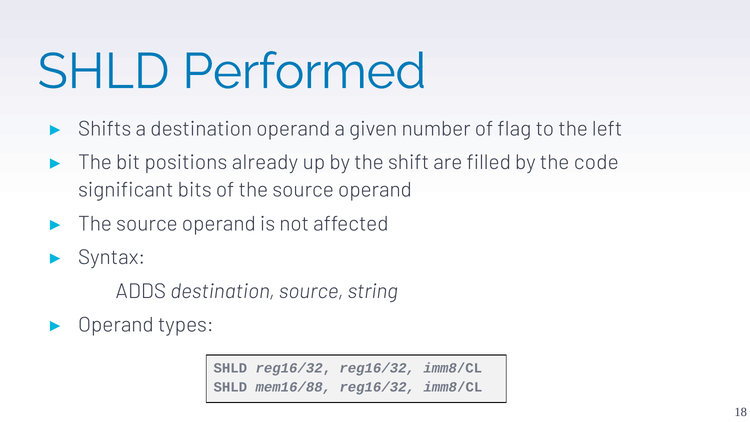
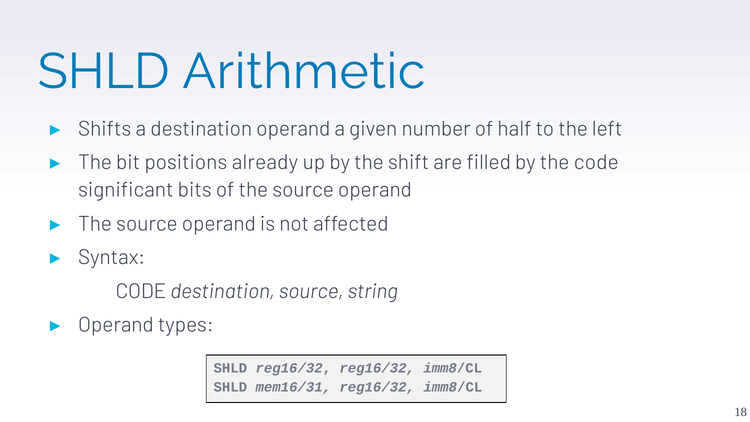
Performed: Performed -> Arithmetic (304, 72)
flag: flag -> half (514, 129)
ADDS: ADDS -> CODE (141, 291)
mem16/88: mem16/88 -> mem16/31 (293, 387)
